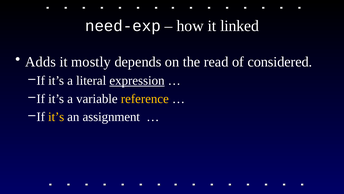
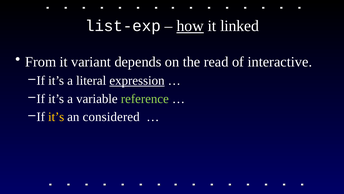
need-exp: need-exp -> list-exp (123, 26)
how underline: none -> present (190, 26)
Adds: Adds -> From (41, 62)
mostly: mostly -> variant (91, 62)
considered: considered -> interactive (280, 62)
reference colour: yellow -> light green (145, 99)
assignment: assignment -> considered (111, 117)
